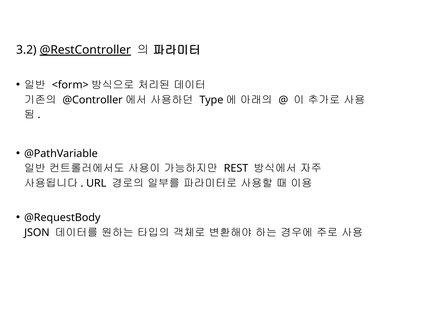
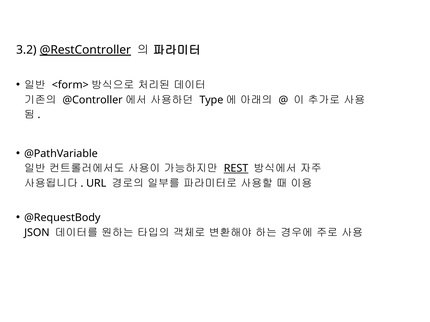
REST underline: none -> present (236, 169)
